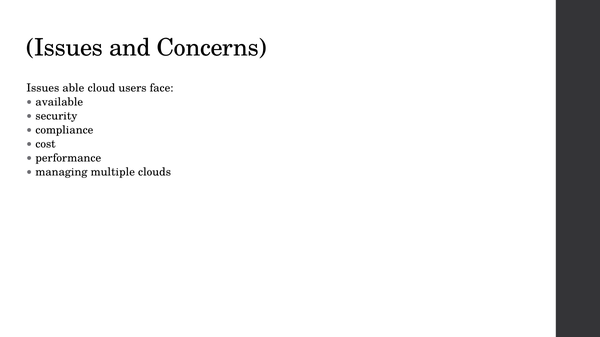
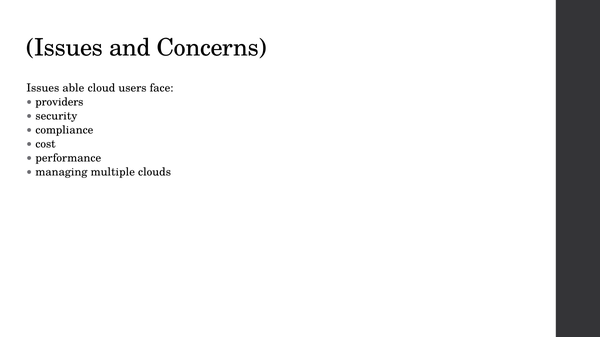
available: available -> providers (59, 102)
